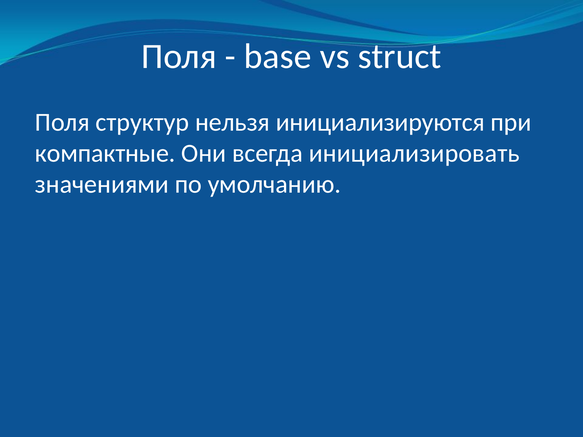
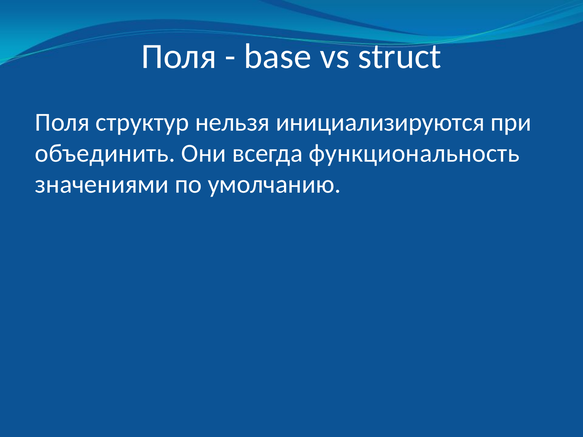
компактные: компактные -> объединить (105, 153)
инициализировать: инициализировать -> функциональность (414, 153)
